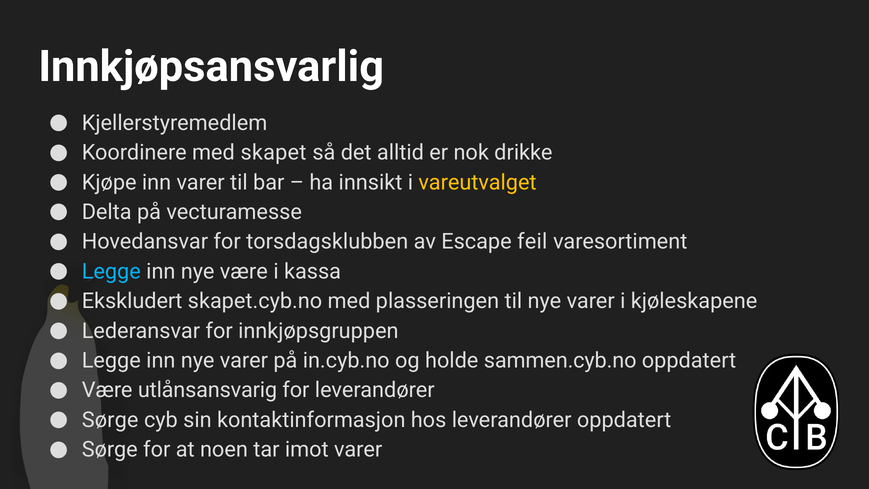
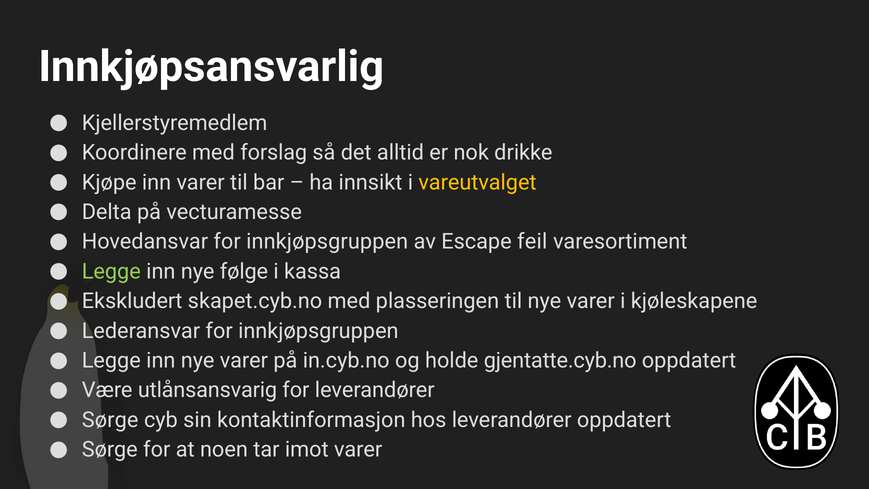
skapet: skapet -> forslag (274, 153)
Hovedansvar for torsdagsklubben: torsdagsklubben -> innkjøpsgruppen (327, 242)
Legge colour: light blue -> light green (111, 271)
nye være: være -> følge (244, 271)
sammen.cyb.no: sammen.cyb.no -> gjentatte.cyb.no (560, 360)
